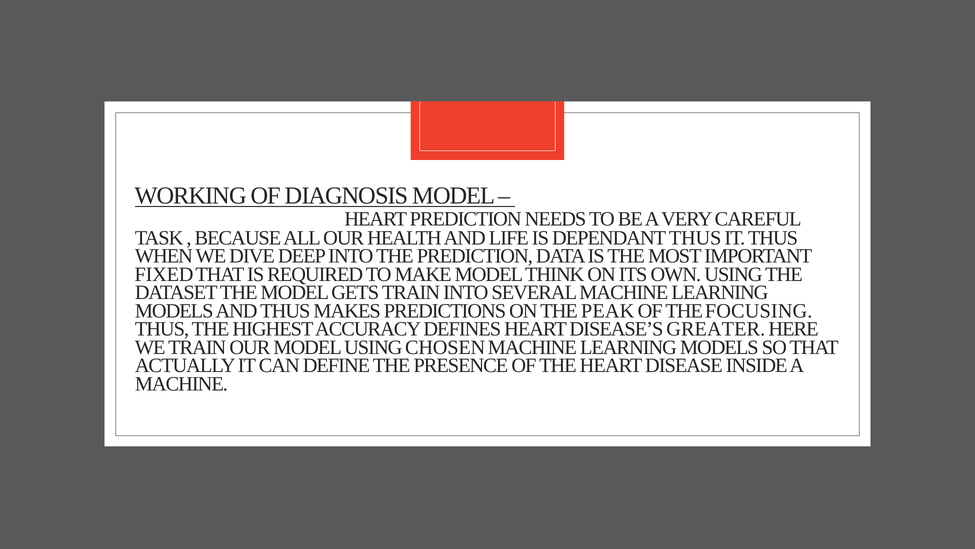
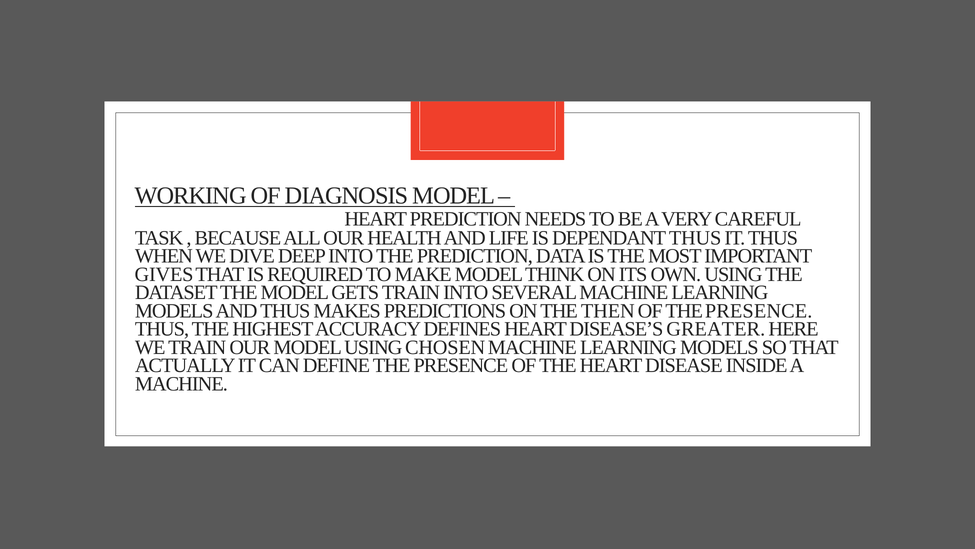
FIXED: FIXED -> GIVES (164, 274)
PEAK: PEAK -> THEN (608, 311)
OF THE FOCUSING: FOCUSING -> PRESENCE (759, 311)
